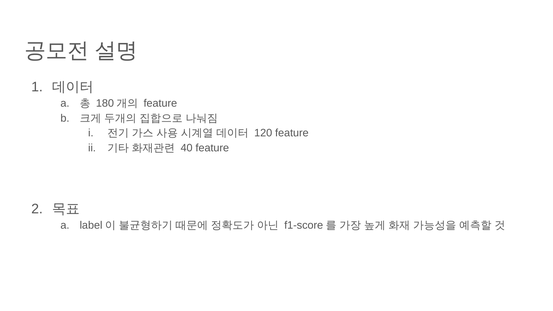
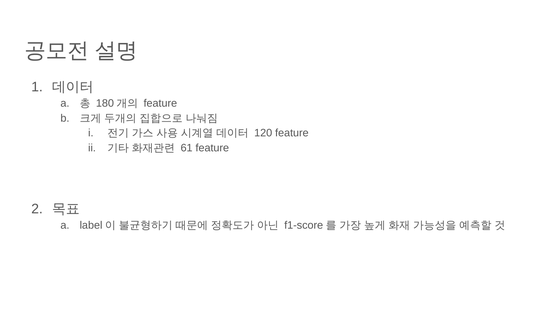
40: 40 -> 61 (187, 148)
